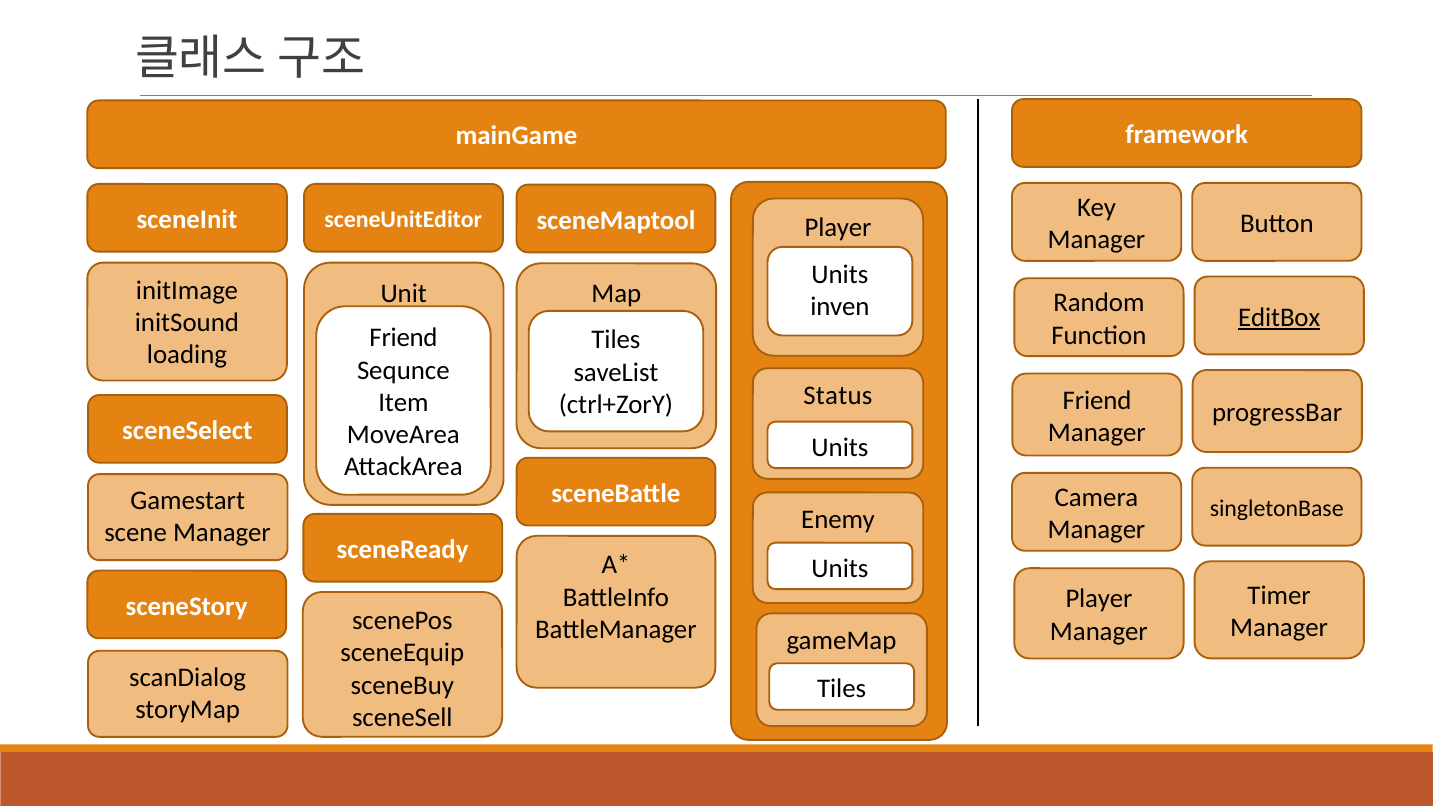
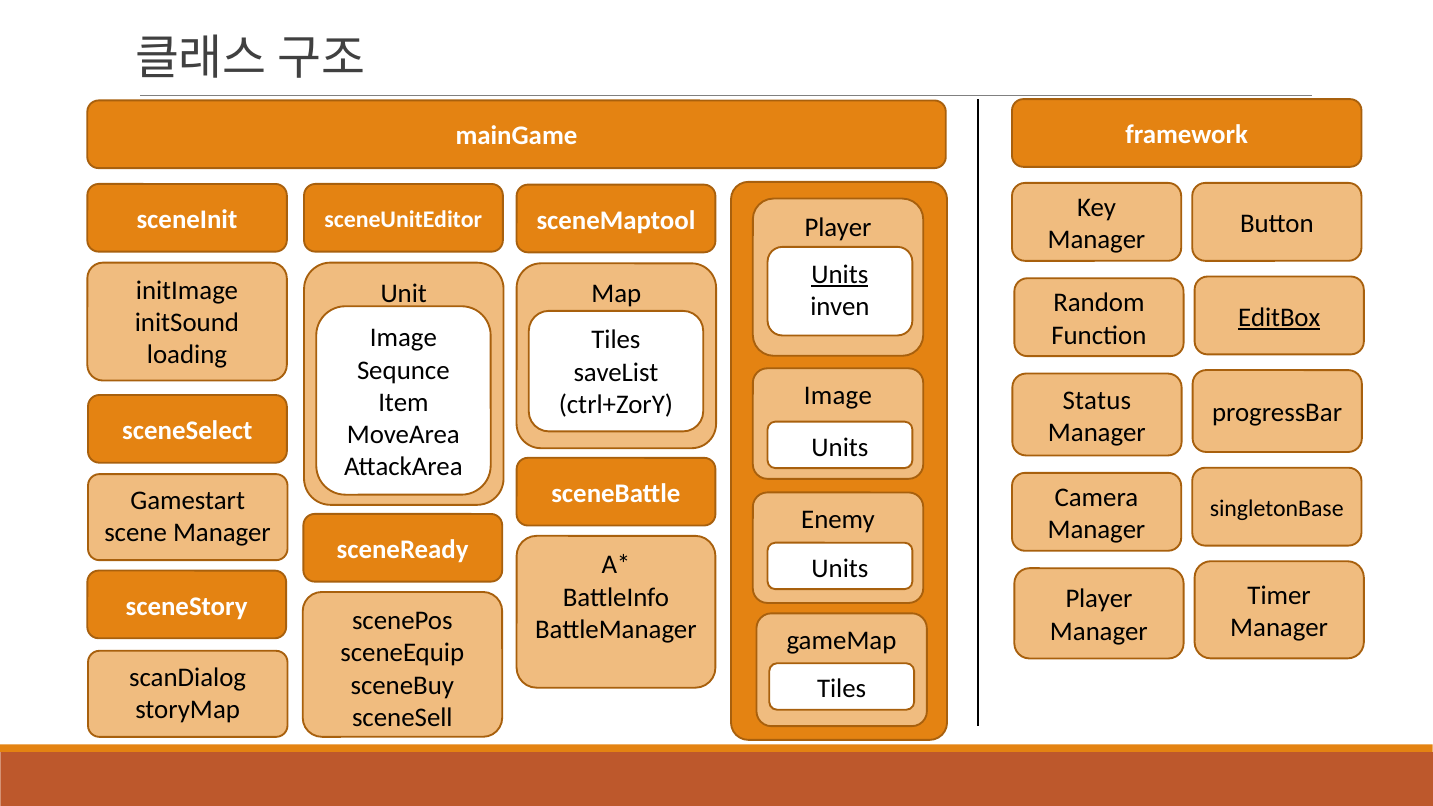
Units underline: none -> present (840, 275)
Friend: Friend -> Image (403, 338)
Status: Status -> Image (838, 396)
Friend: Friend -> Status (1097, 400)
